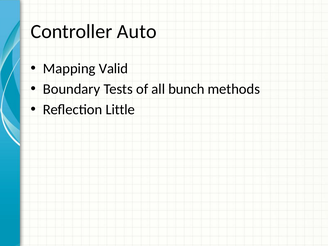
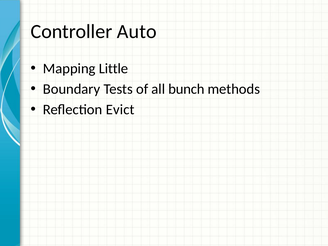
Valid: Valid -> Little (113, 69)
Little: Little -> Evict (120, 109)
